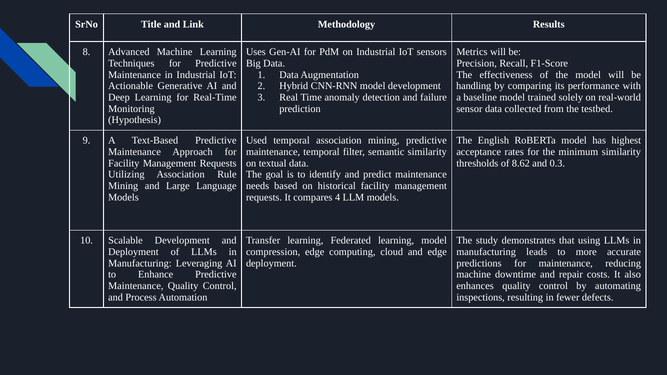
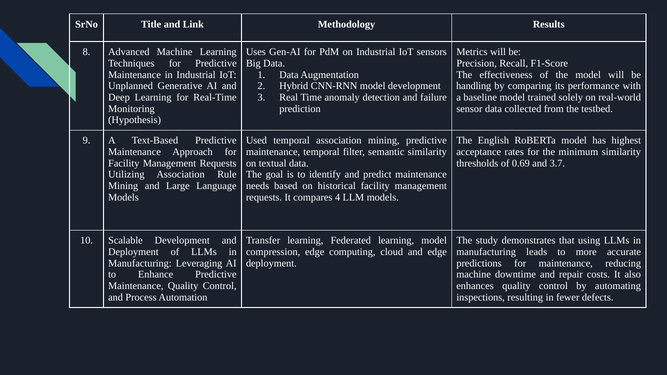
Actionable: Actionable -> Unplanned (131, 86)
8.62: 8.62 -> 0.69 (521, 163)
0.3: 0.3 -> 3.7 (557, 163)
